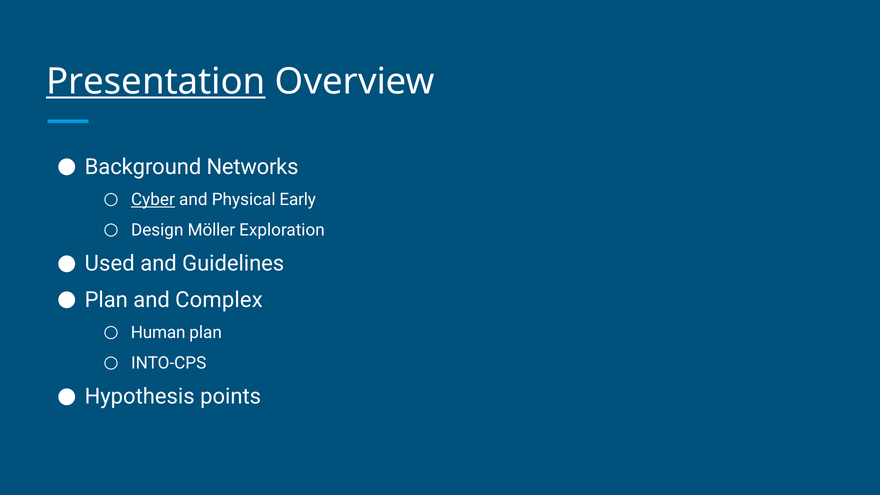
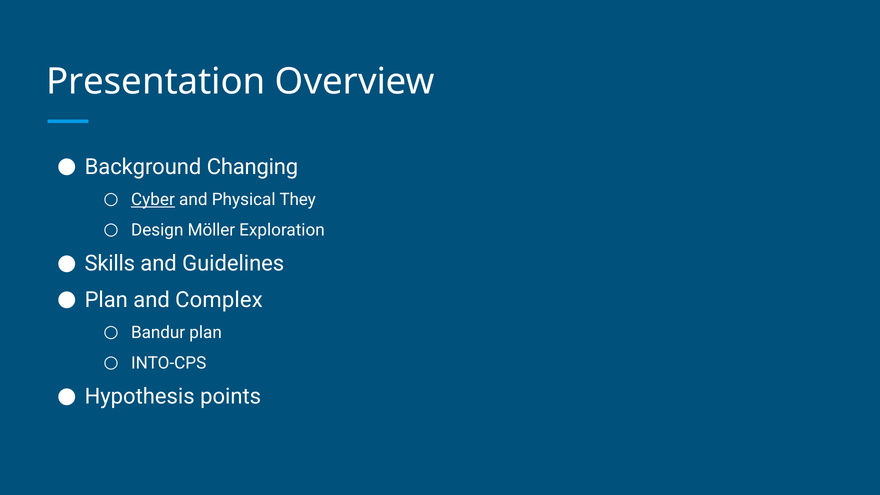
Presentation underline: present -> none (156, 82)
Networks: Networks -> Changing (252, 167)
Early: Early -> They (298, 200)
Used: Used -> Skills (110, 264)
Human: Human -> Bandur (158, 333)
